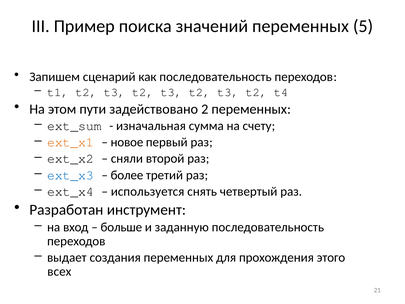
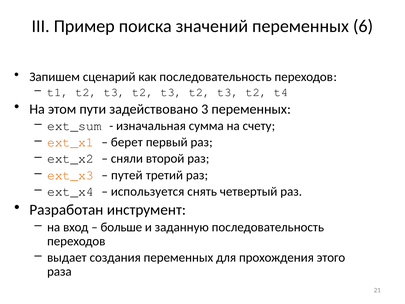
5: 5 -> 6 (363, 26)
2: 2 -> 3 (205, 109)
новое: новое -> берет (127, 142)
ext_x3 colour: blue -> orange (70, 175)
более: более -> путей (127, 175)
всех: всех -> раза (59, 271)
